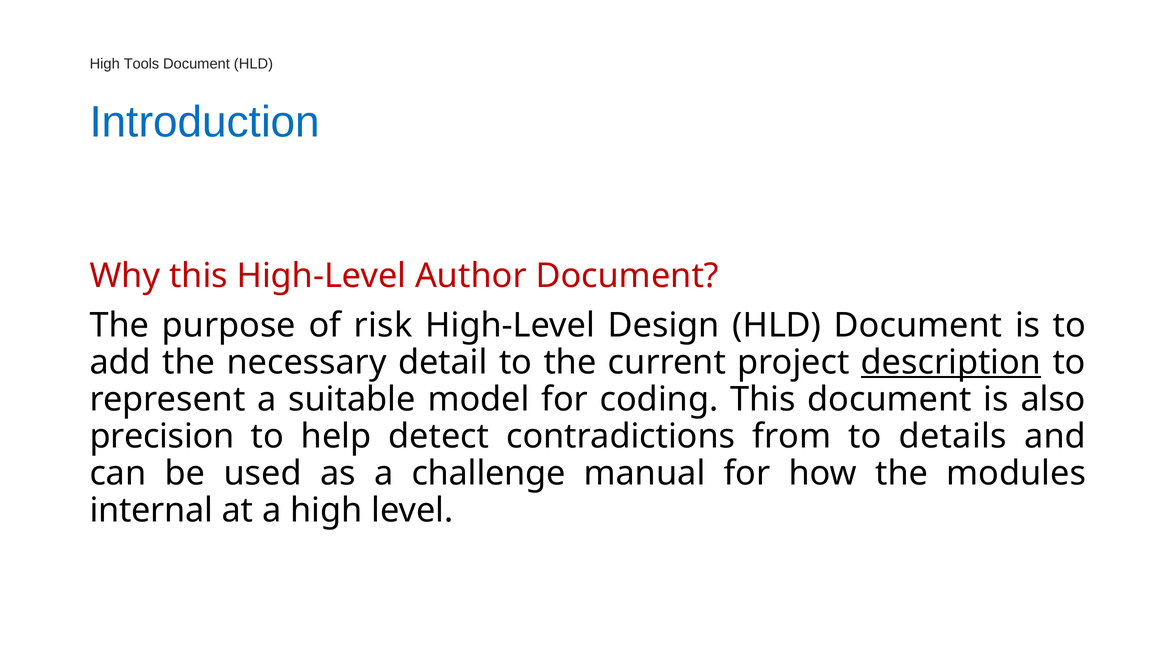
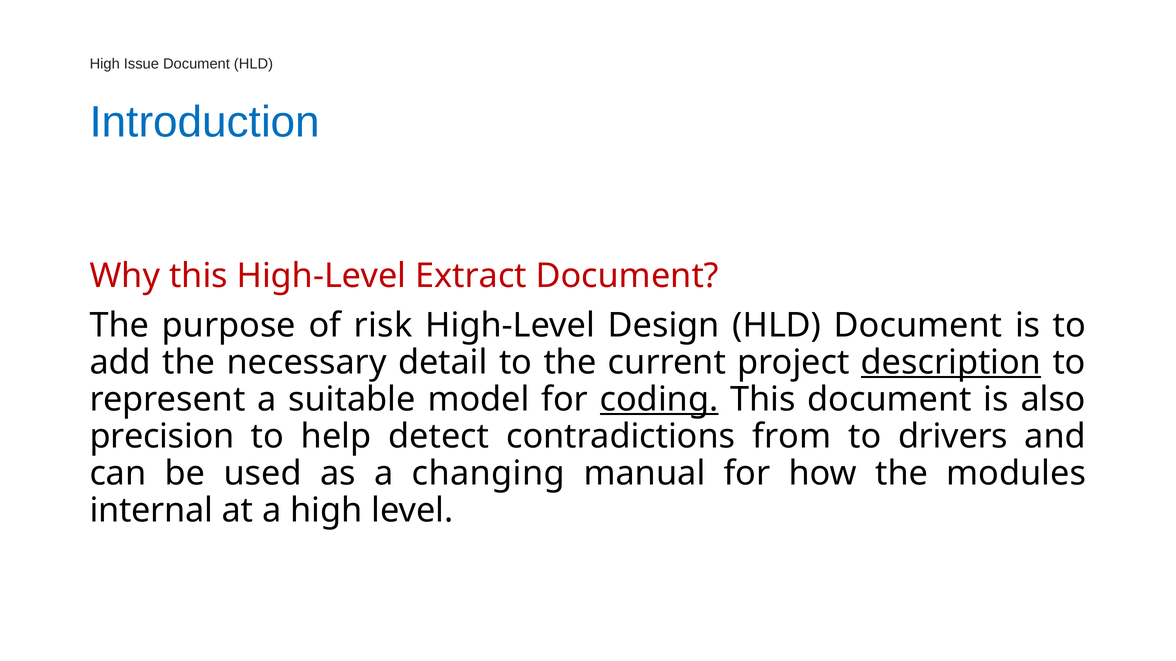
Tools: Tools -> Issue (141, 64)
Author: Author -> Extract (471, 276)
coding underline: none -> present (659, 400)
details: details -> drivers (953, 437)
challenge: challenge -> changing (488, 474)
